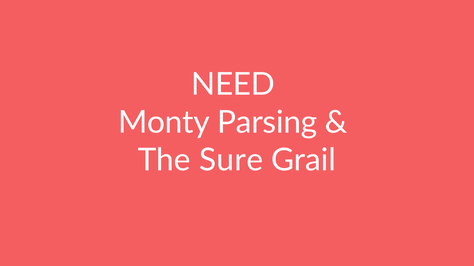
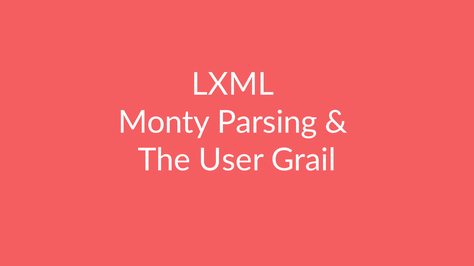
NEED: NEED -> LXML (233, 85)
Sure: Sure -> User (231, 161)
